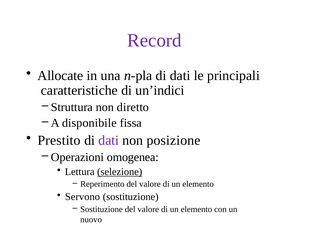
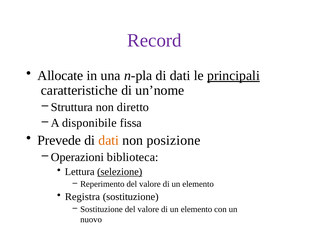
principali underline: none -> present (234, 76)
un’indici: un’indici -> un’nome (160, 91)
Prestito: Prestito -> Prevede (59, 141)
dati colour: purple -> orange (109, 141)
omogenea: omogenea -> biblioteca (133, 158)
Servono: Servono -> Registra (82, 197)
